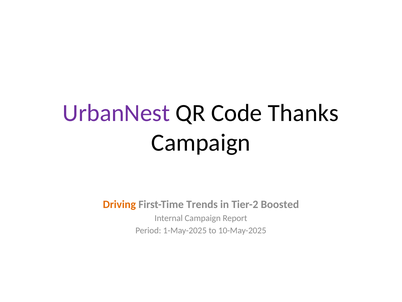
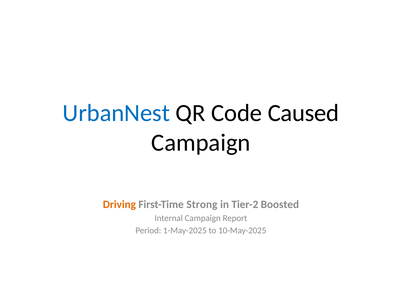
UrbanNest colour: purple -> blue (116, 113)
Thanks: Thanks -> Caused (303, 113)
Trends: Trends -> Strong (202, 204)
